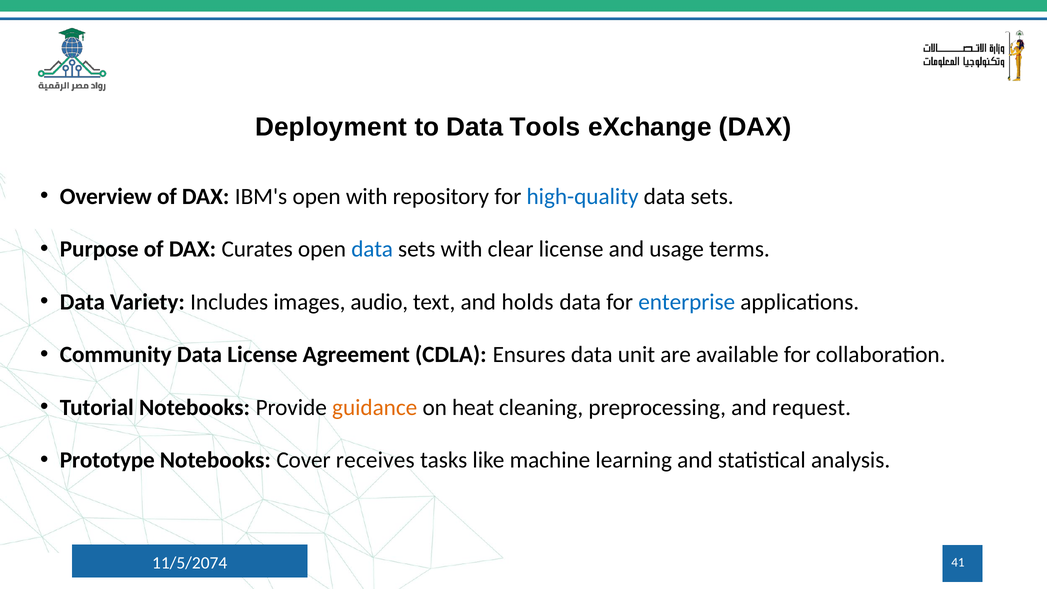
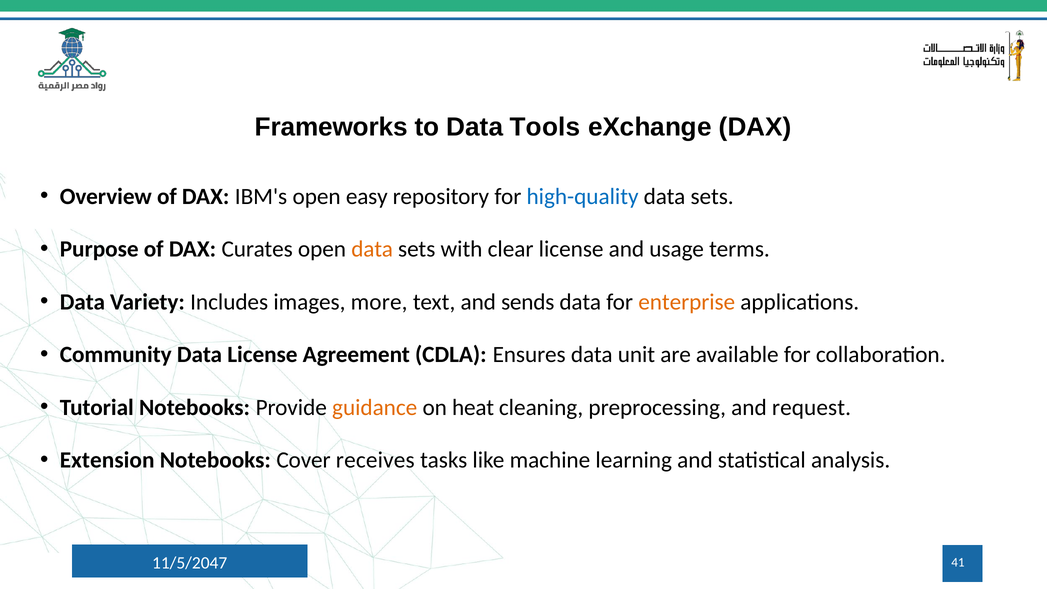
Deployment: Deployment -> Frameworks (331, 127)
open with: with -> easy (367, 197)
data colour: blue -> orange (372, 249)
audio: audio -> more (379, 302)
holds: holds -> sends (528, 302)
enterprise colour: blue -> orange (687, 302)
Prototype: Prototype -> Extension (107, 460)
11/5/2074: 11/5/2074 -> 11/5/2047 (190, 563)
